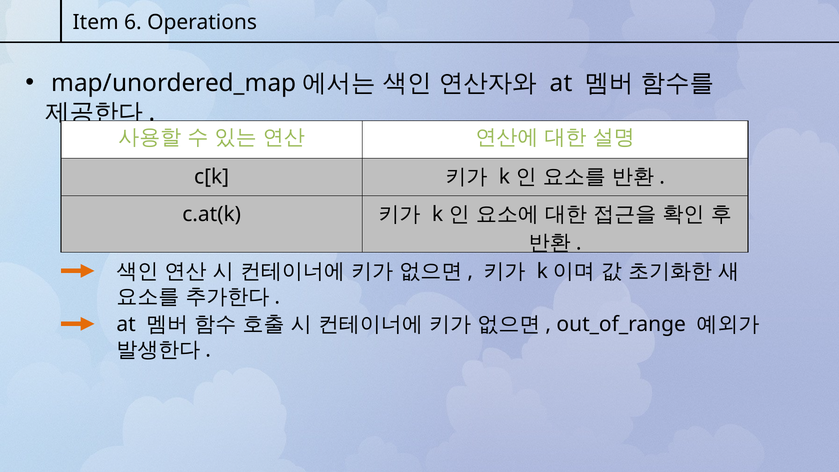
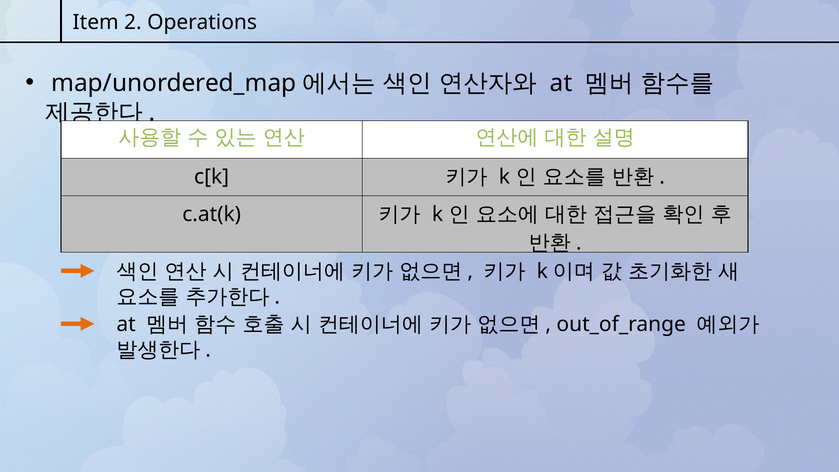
6: 6 -> 2 (133, 22)
